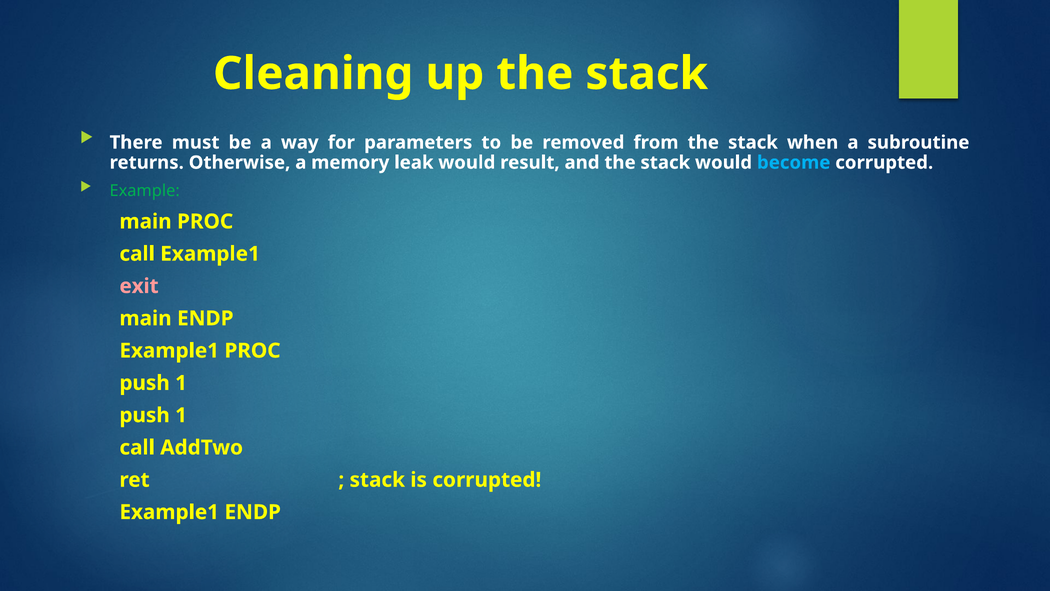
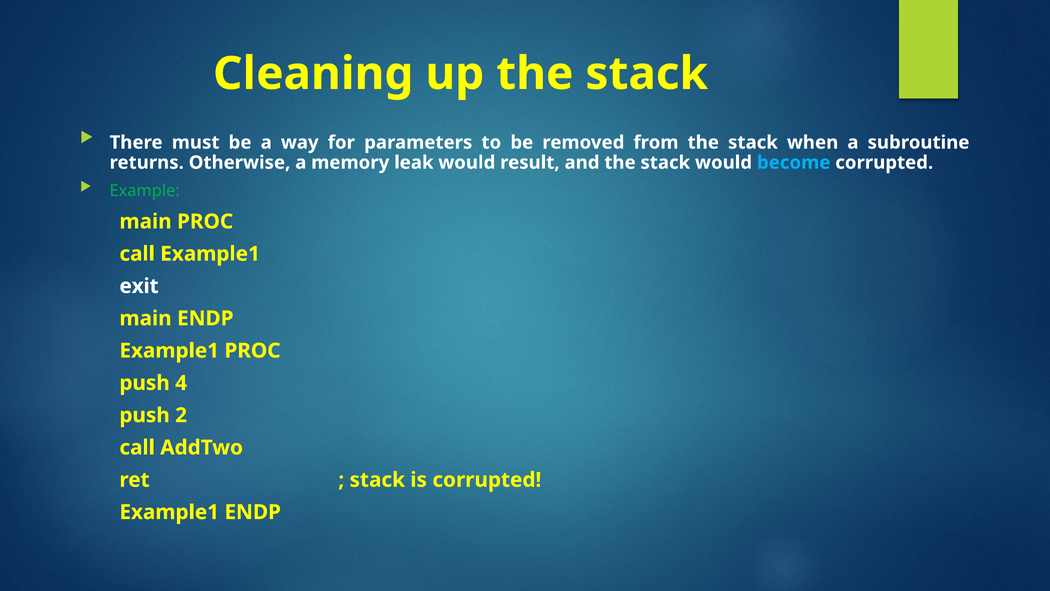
exit colour: pink -> white (139, 286)
1: 1 -> 4 (181, 383)
1: 1 -> 2 (181, 415)
